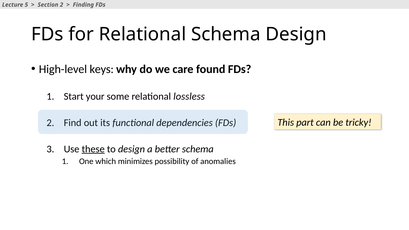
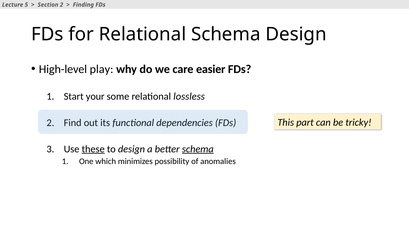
keys: keys -> play (102, 69)
found: found -> easier (211, 69)
schema underline: none -> present (198, 149)
